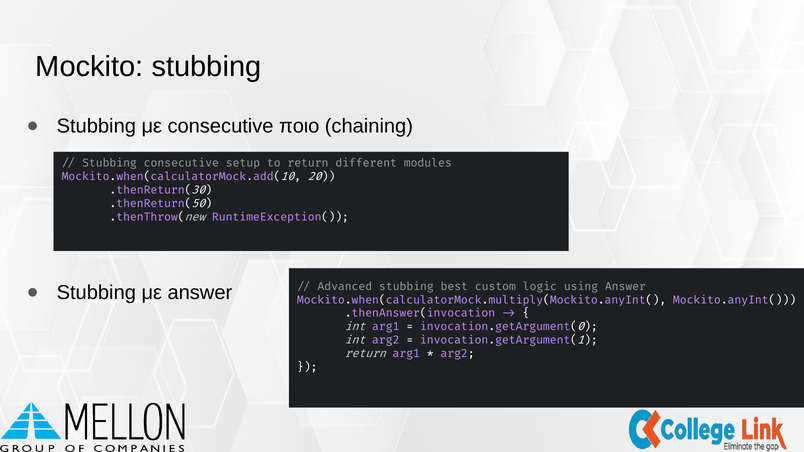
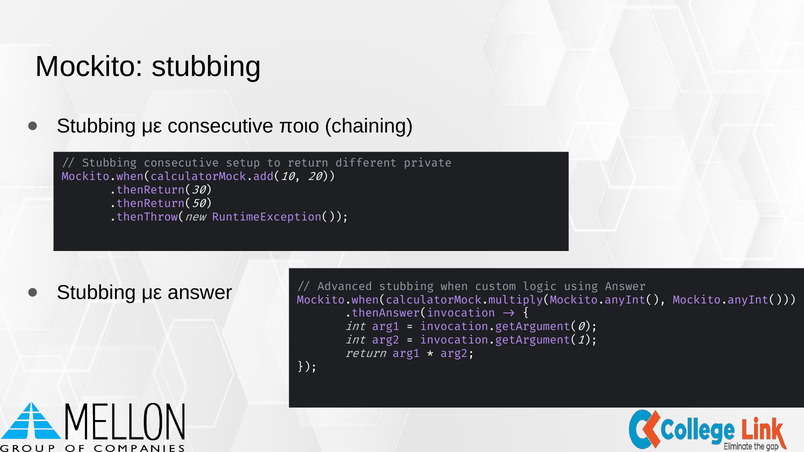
modules: modules -> private (428, 163)
best: best -> when (454, 287)
